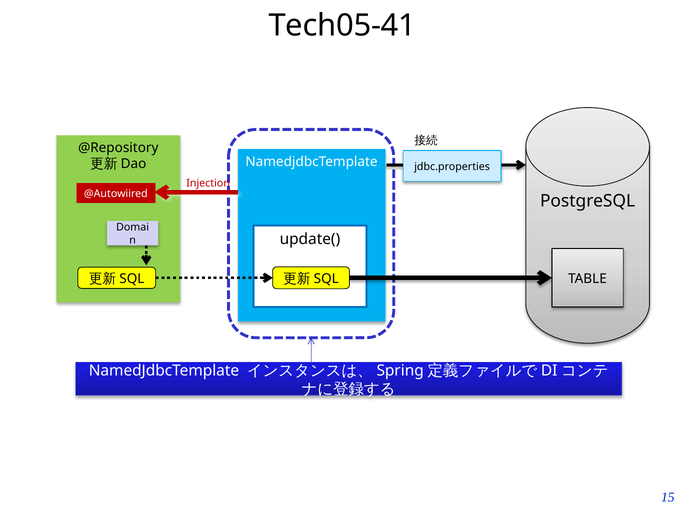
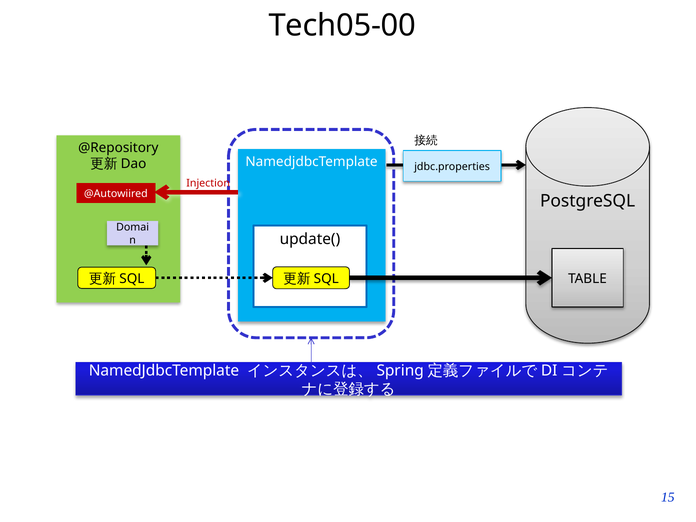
Tech05-41: Tech05-41 -> Tech05-00 (342, 25)
